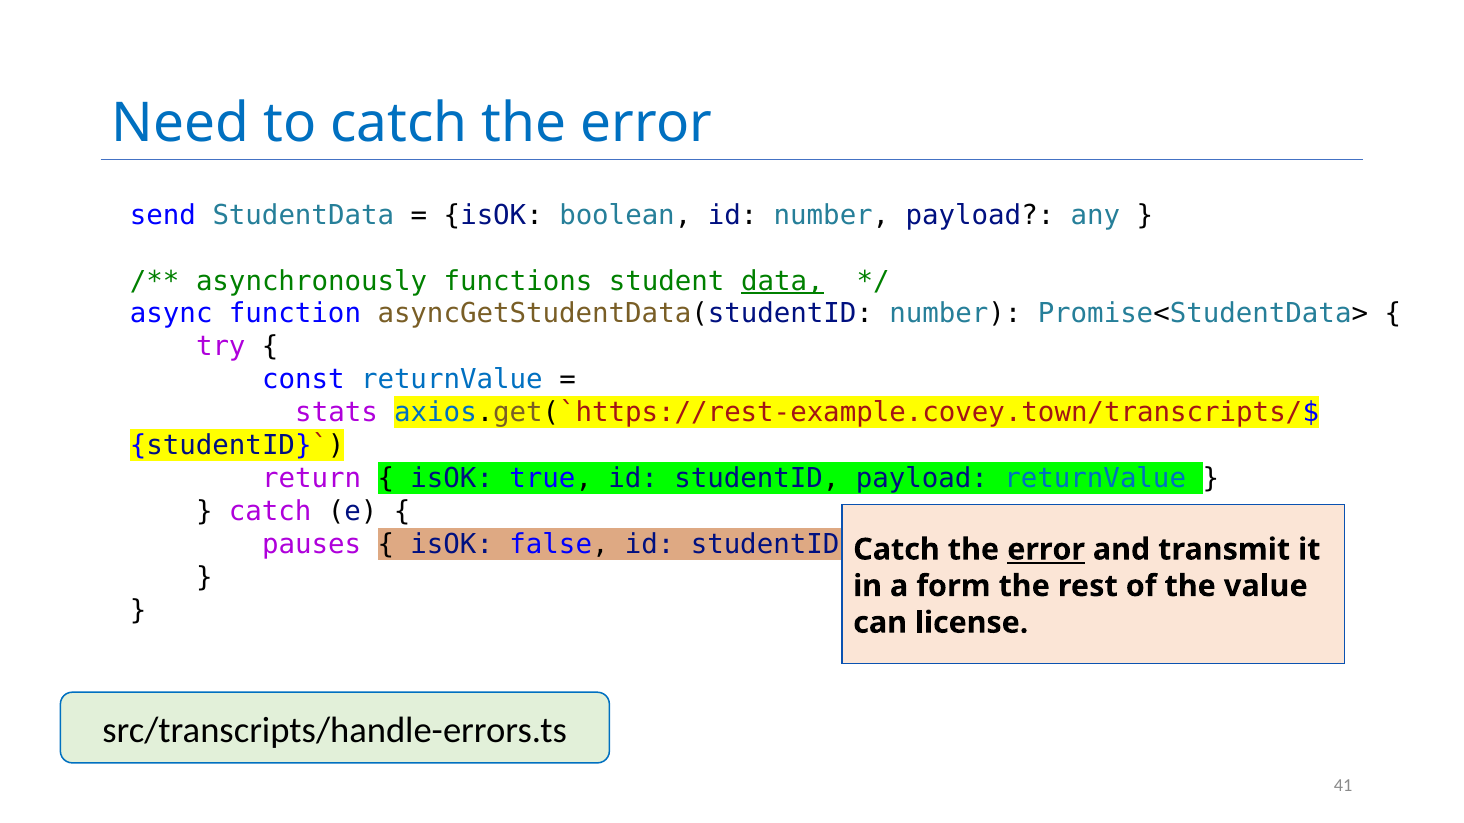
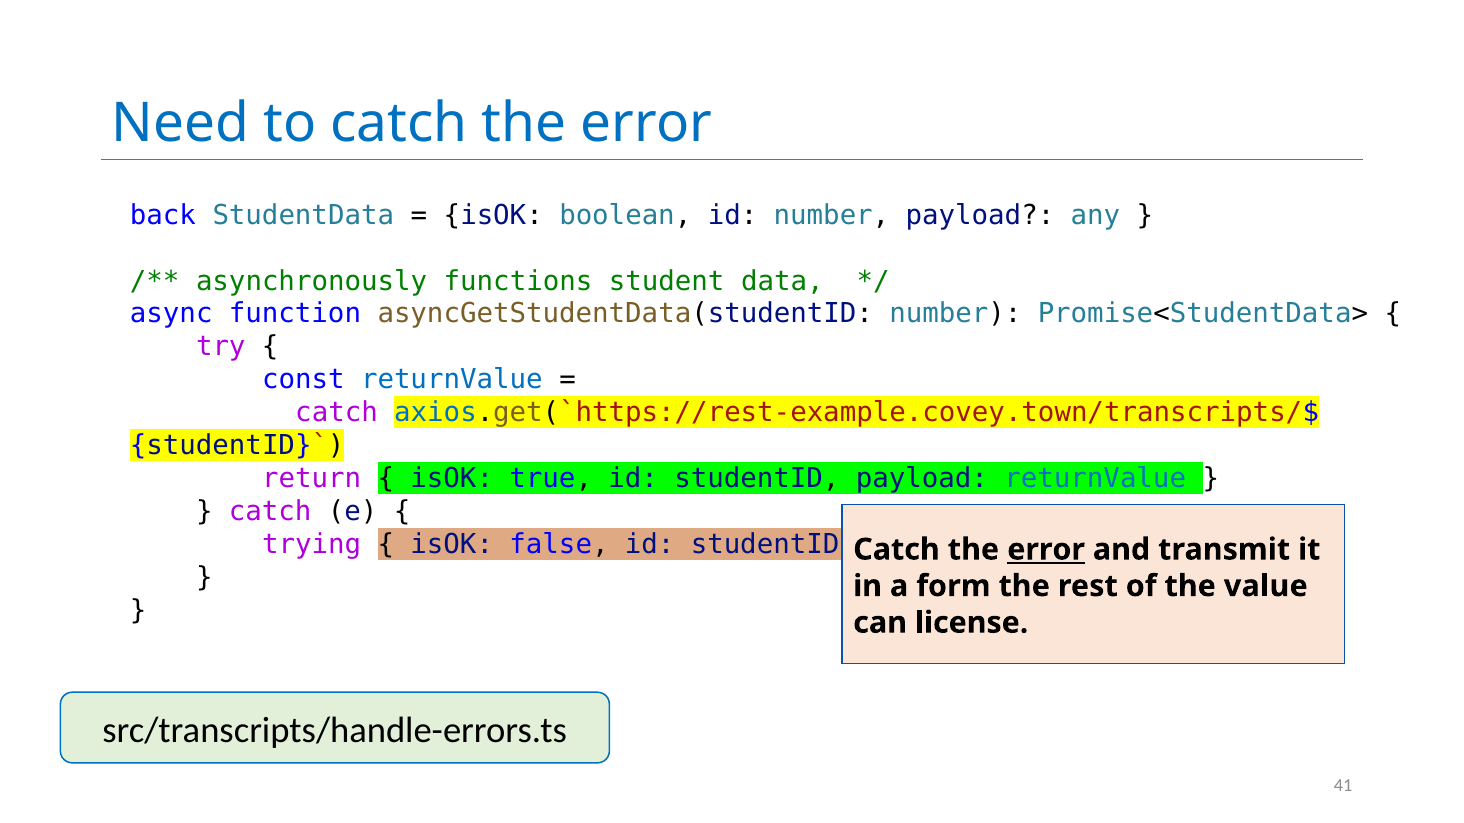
send: send -> back (163, 215)
data underline: present -> none (782, 281)
stats: stats -> catch (337, 413)
pauses: pauses -> trying (312, 545)
